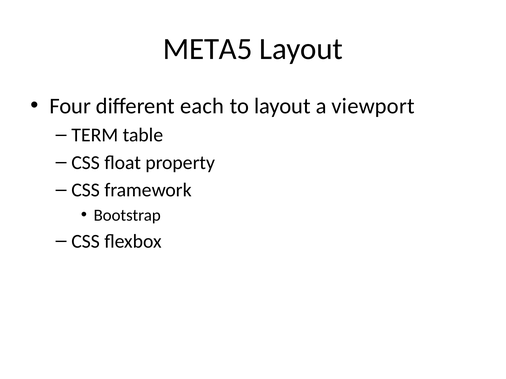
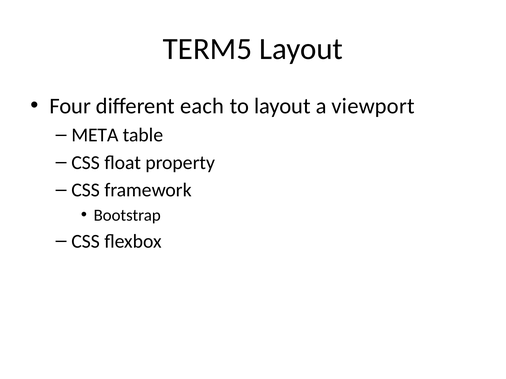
META5: META5 -> TERM5 (207, 49)
TERM: TERM -> META (95, 135)
